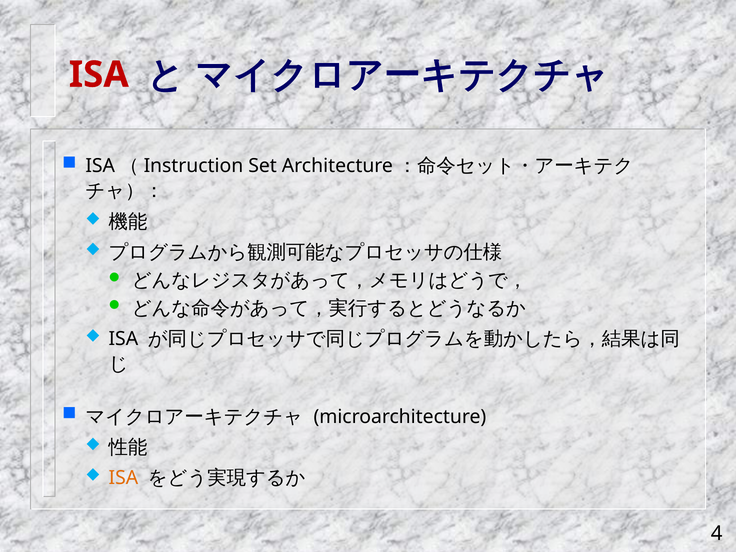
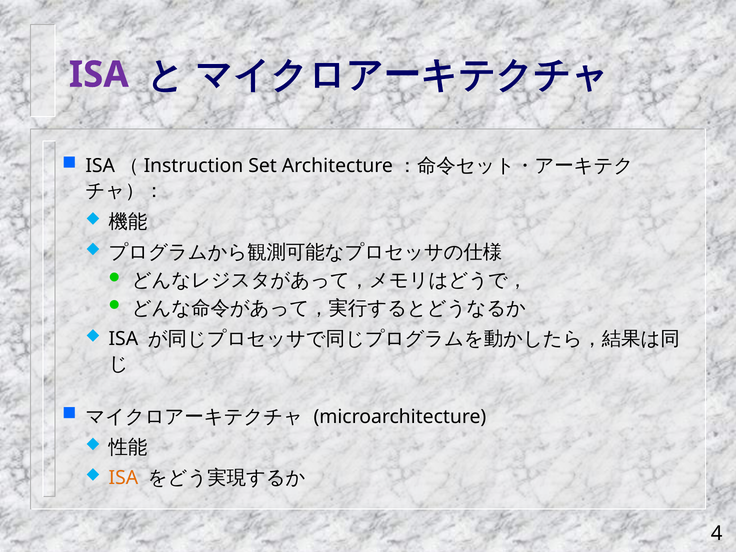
ISA colour: red -> purple (99, 75)
